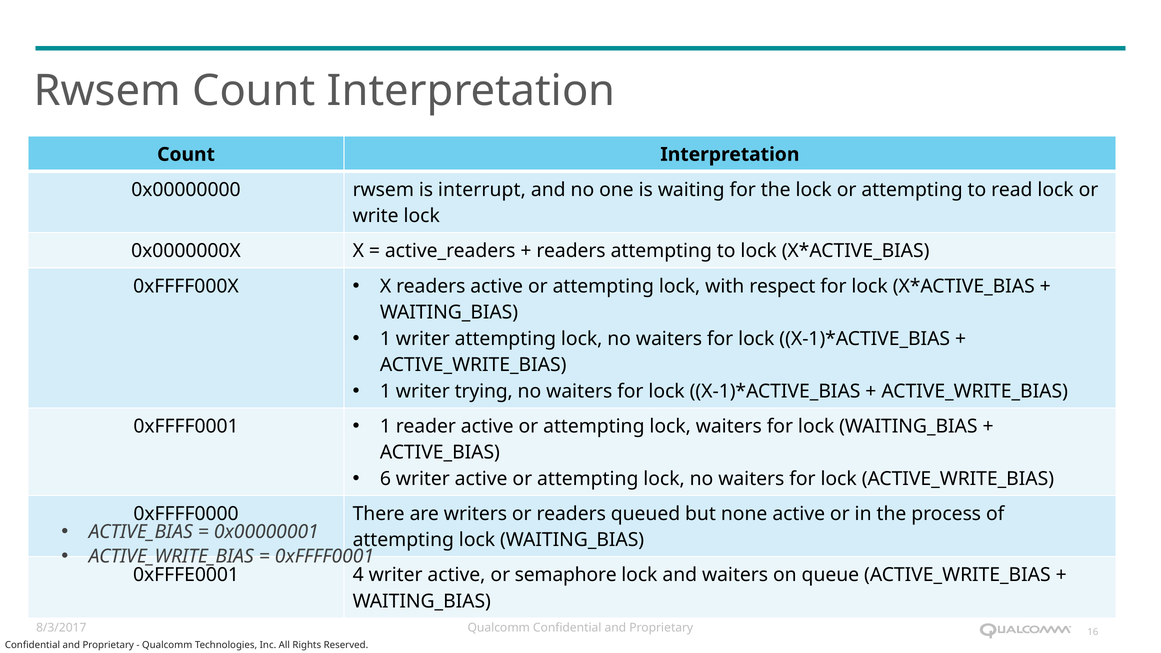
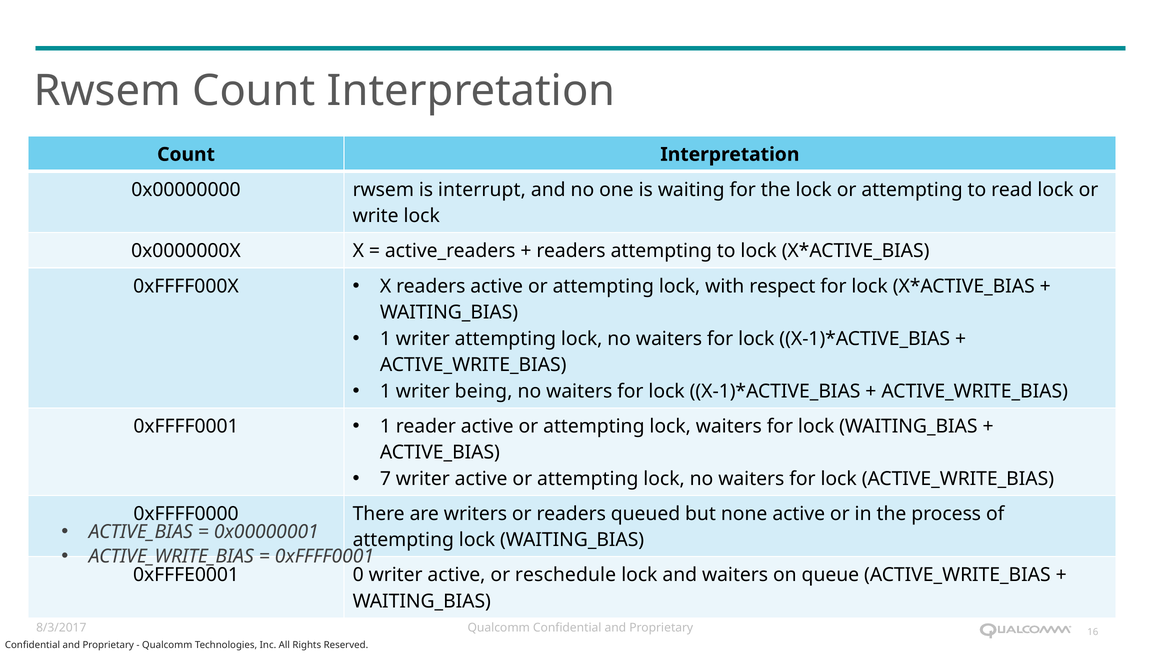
trying: trying -> being (484, 391)
6: 6 -> 7 (385, 479)
4: 4 -> 0 (358, 575)
semaphore: semaphore -> reschedule (566, 575)
